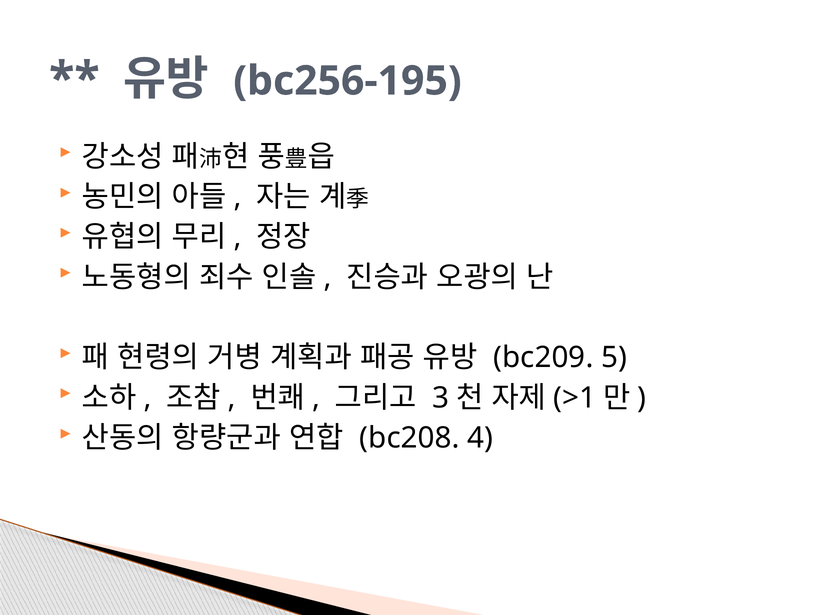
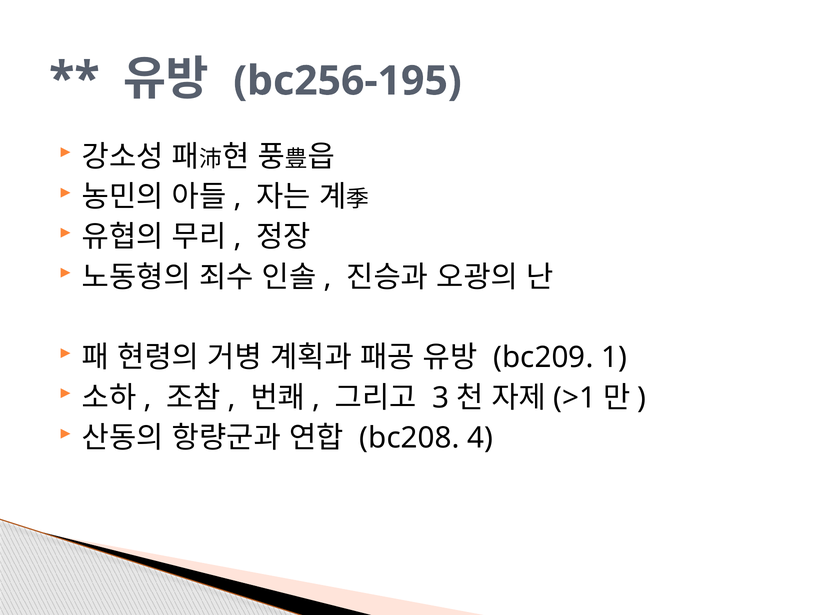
5: 5 -> 1 (614, 358)
